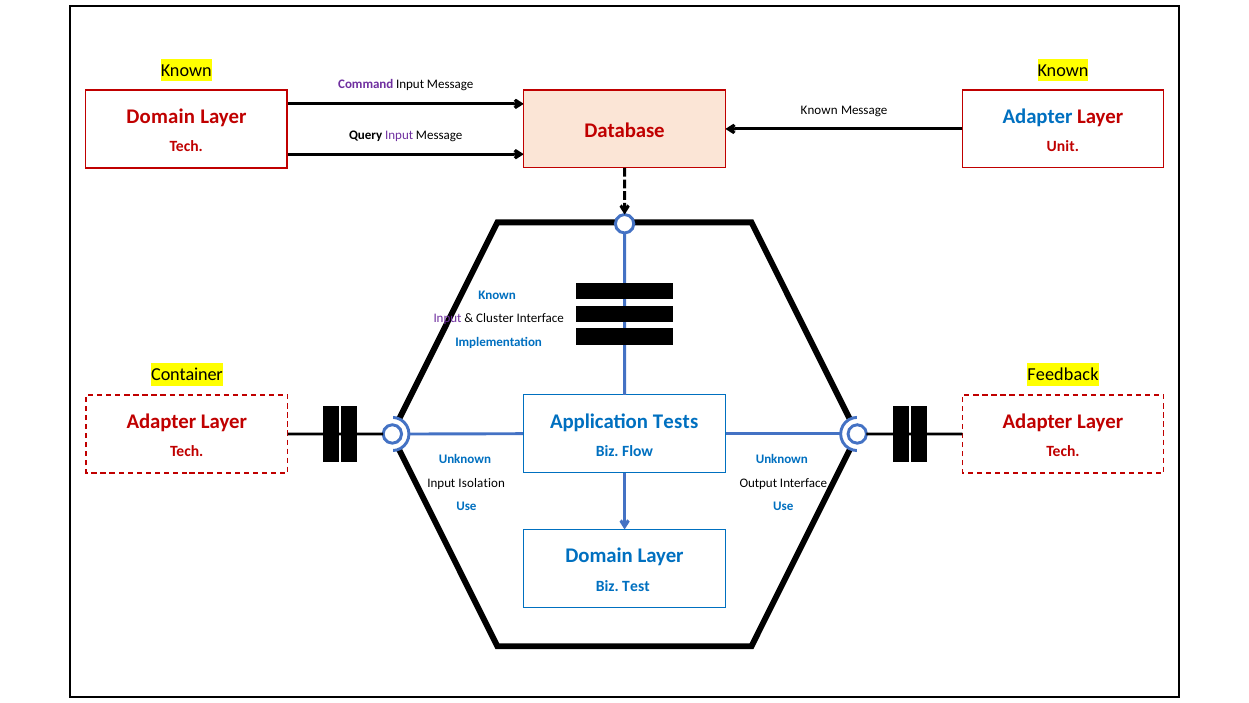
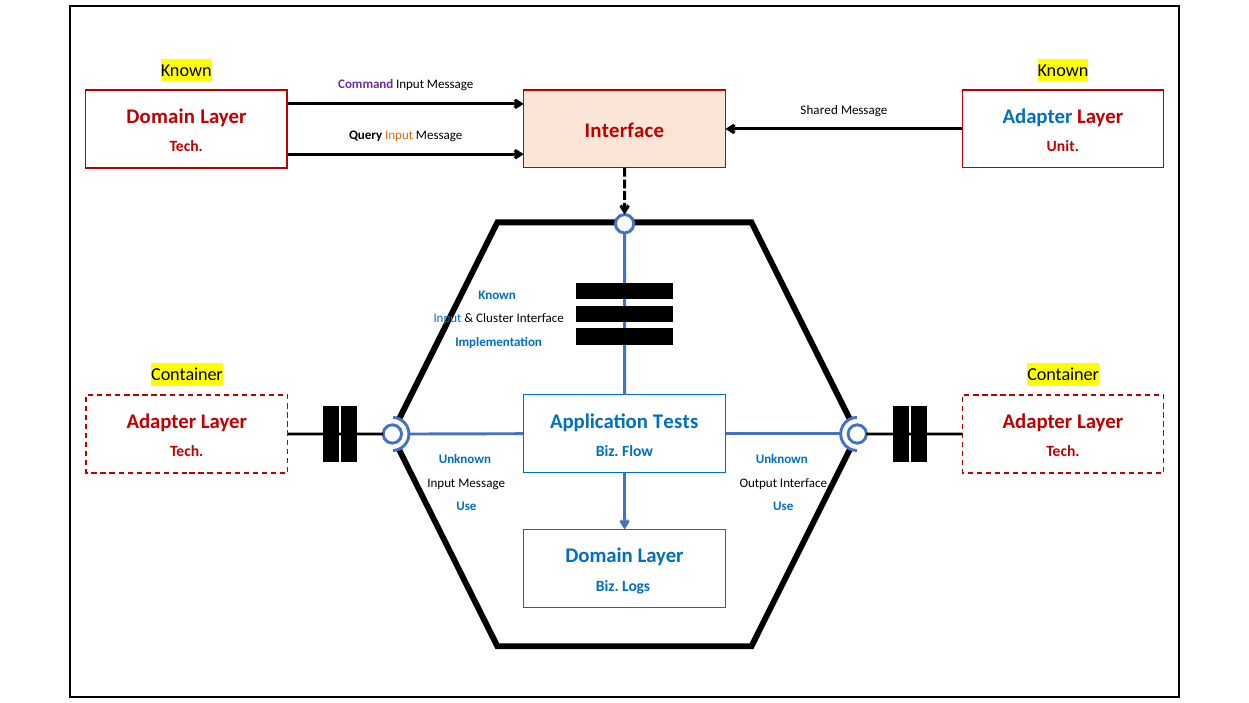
Known: Known -> Shared (819, 110)
Database: Database -> Interface (624, 130)
Input colour: purple -> orange (399, 135)
Input colour: purple -> blue (447, 318)
Feedback: Feedback -> Container (1063, 374)
Isolation: Isolation -> Message (482, 483)
Test: Test -> Logs (636, 586)
